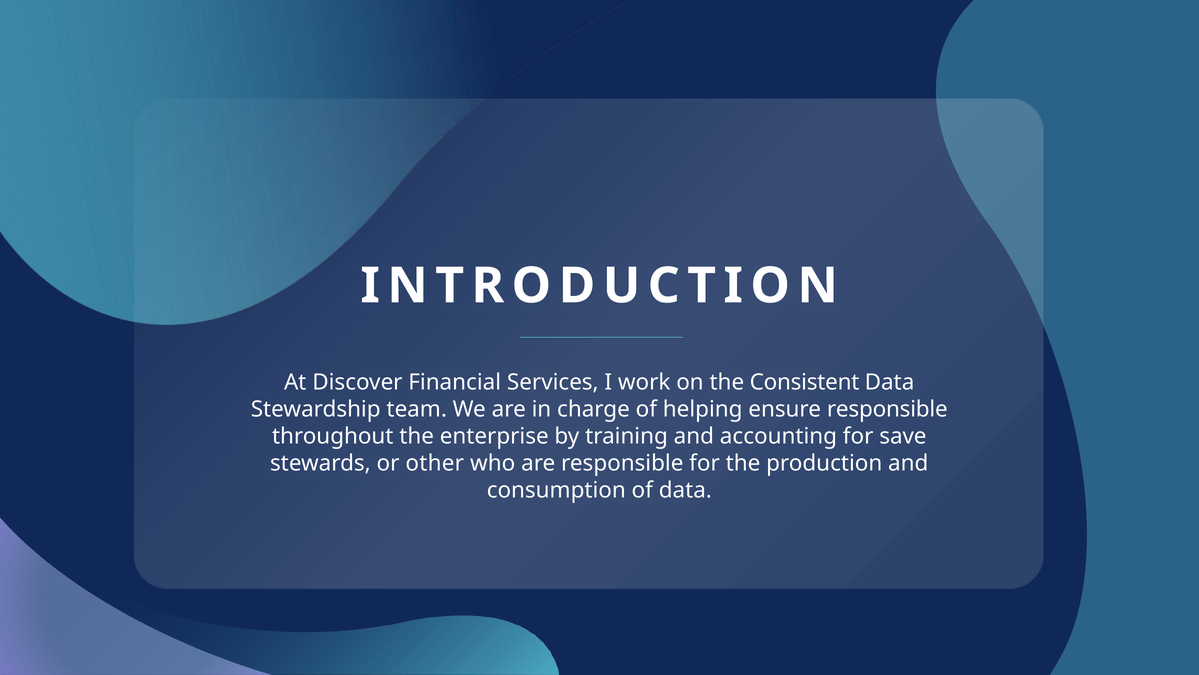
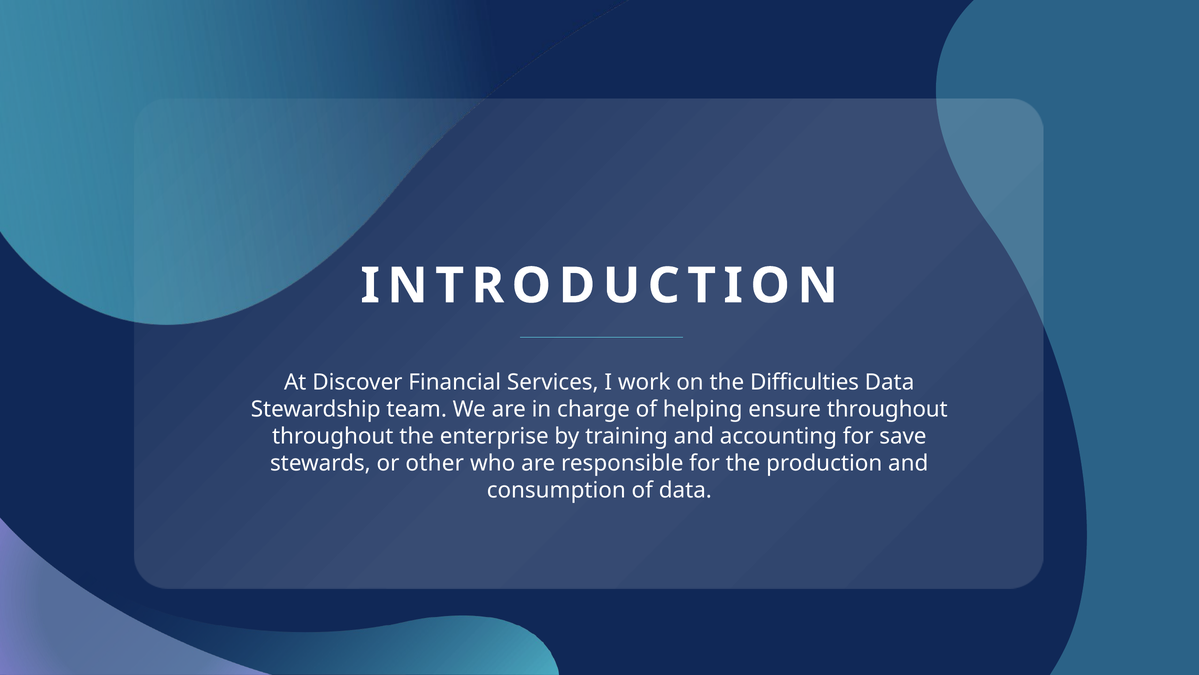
Consistent: Consistent -> Difficulties (805, 382)
ensure responsible: responsible -> throughout (887, 409)
